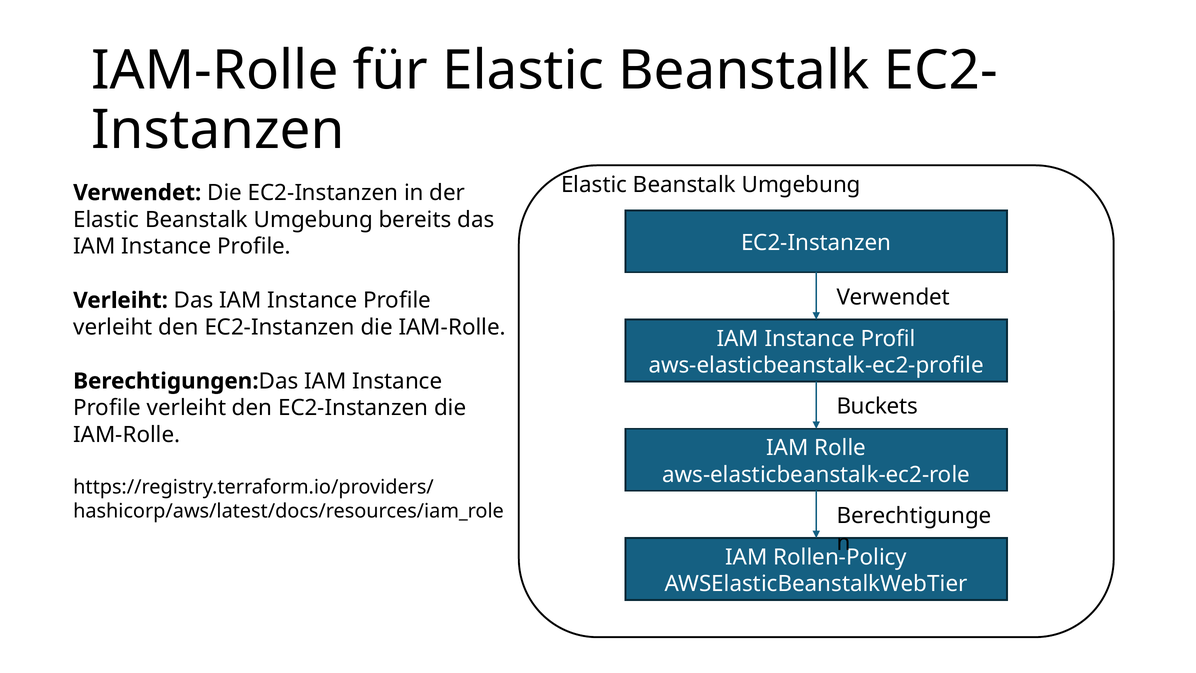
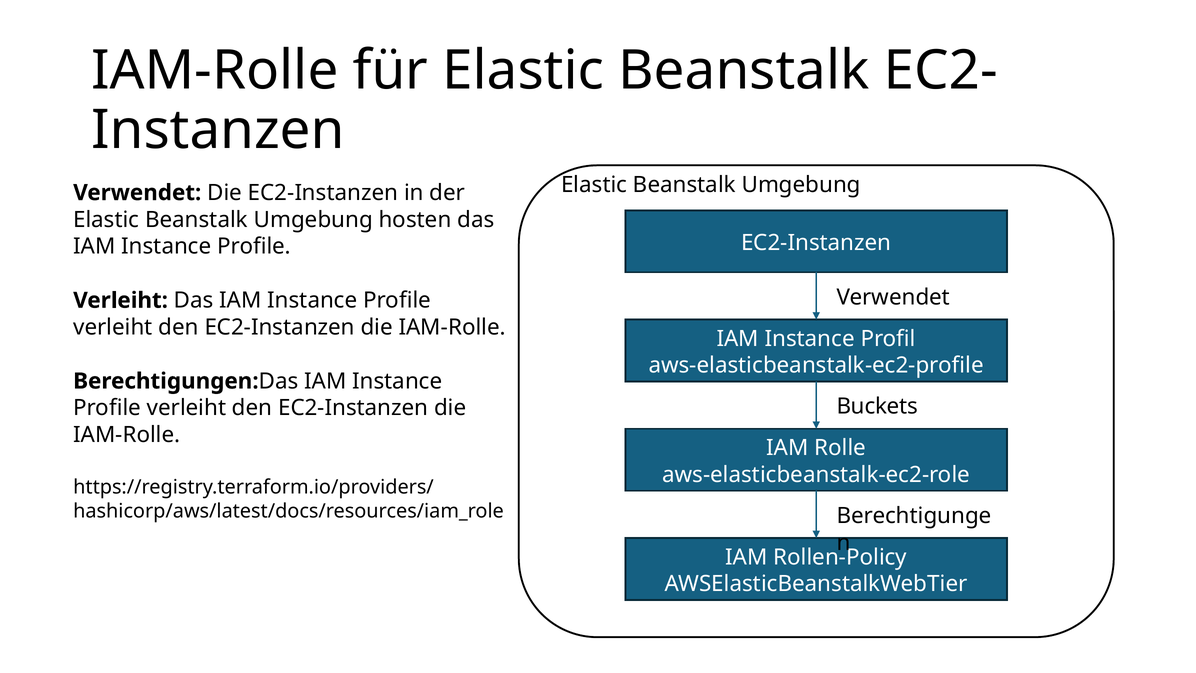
bereits: bereits -> hosten (415, 220)
